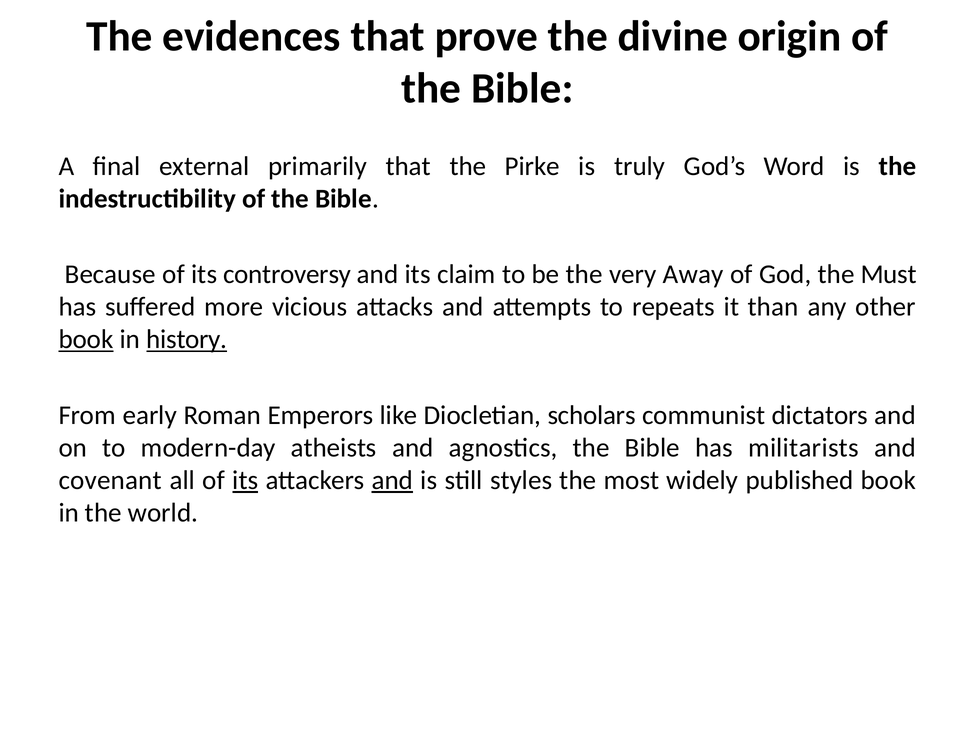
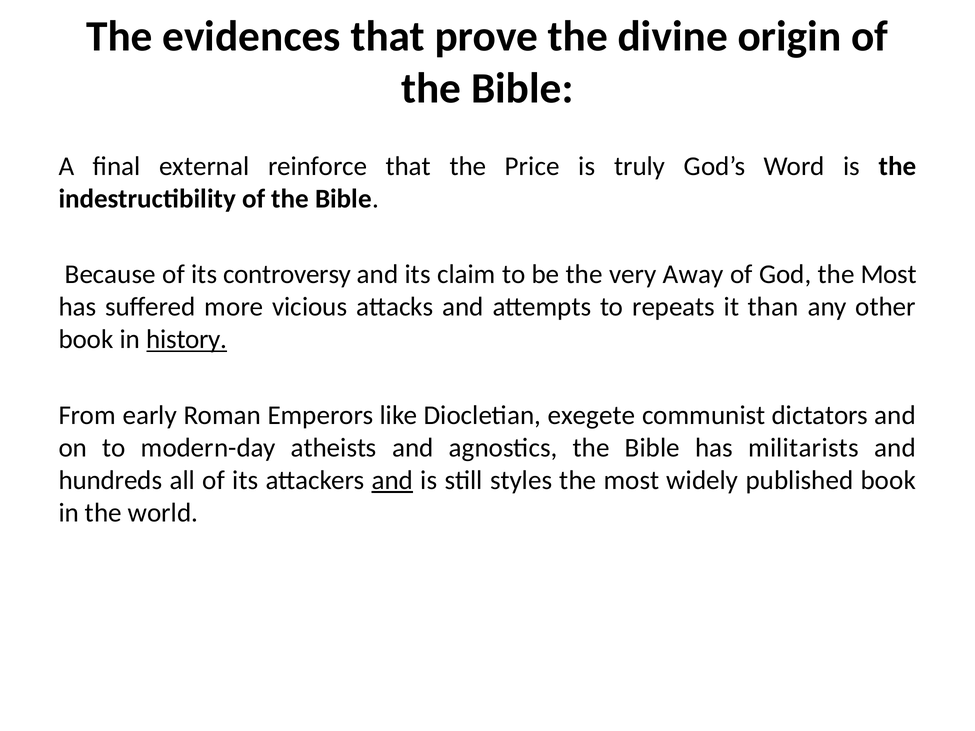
primarily: primarily -> reinforce (318, 166)
Pirke: Pirke -> Price (532, 166)
God the Must: Must -> Most (889, 275)
book underline: present -> none (86, 340)
scholars: scholars -> exegete (591, 415)
covenant: covenant -> hundreds (110, 481)
its underline: present -> none (245, 481)
